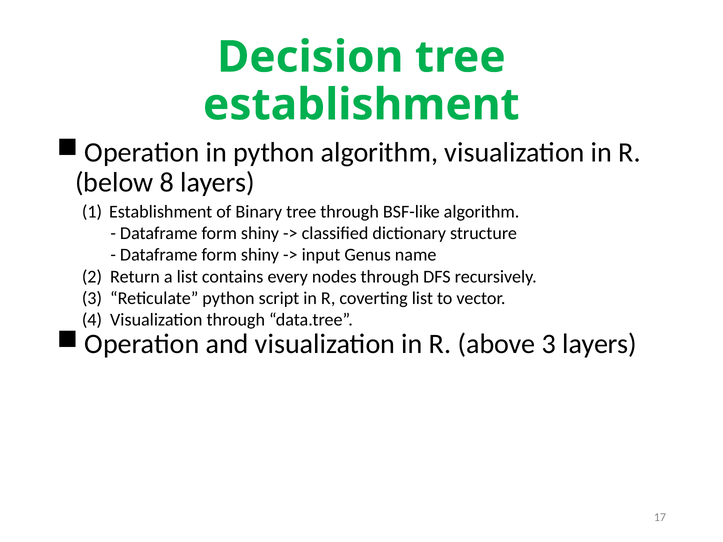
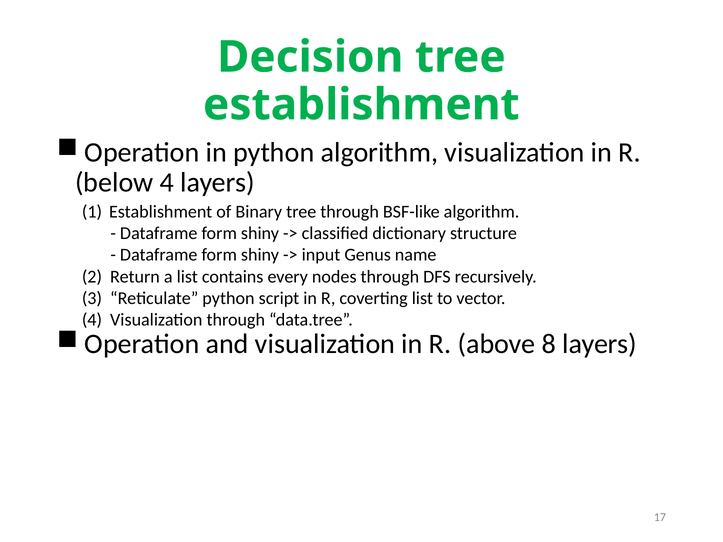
below 8: 8 -> 4 (167, 183)
above 3: 3 -> 8 (549, 344)
